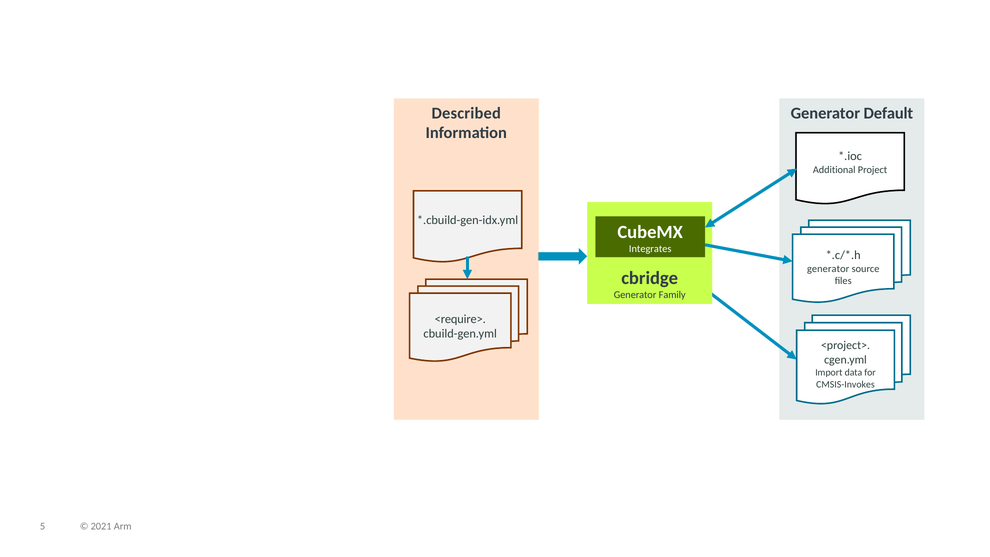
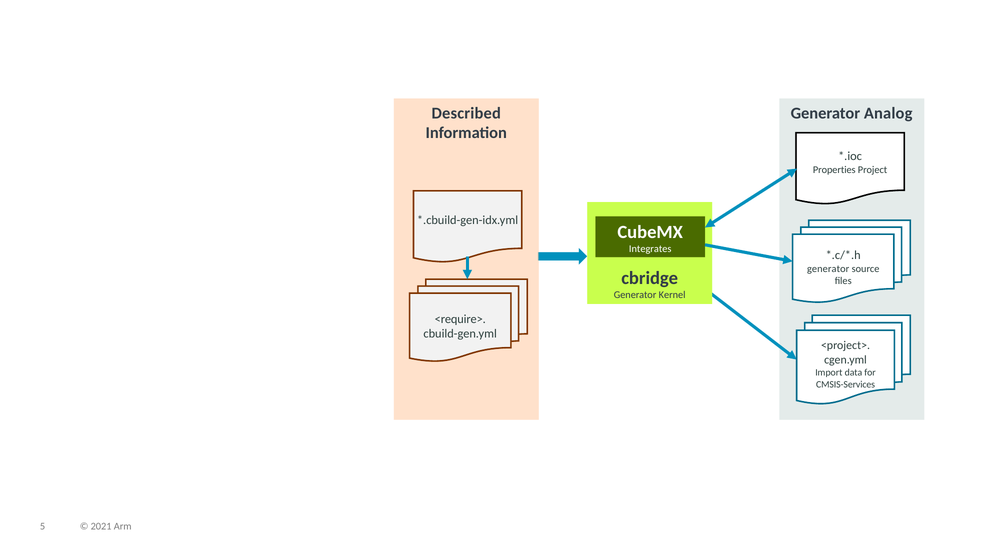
Default: Default -> Analog (888, 113)
Additional: Additional -> Properties (834, 170)
Family: Family -> Kernel (672, 295)
CMSIS-Invokes: CMSIS-Invokes -> CMSIS-Services (846, 384)
